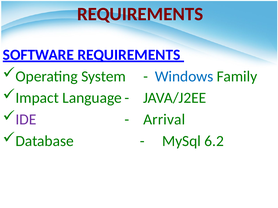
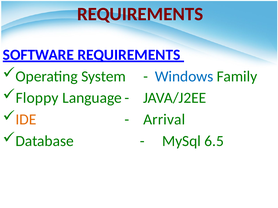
Impact: Impact -> Floppy (37, 98)
IDE colour: purple -> orange (26, 120)
6.2: 6.2 -> 6.5 (214, 141)
